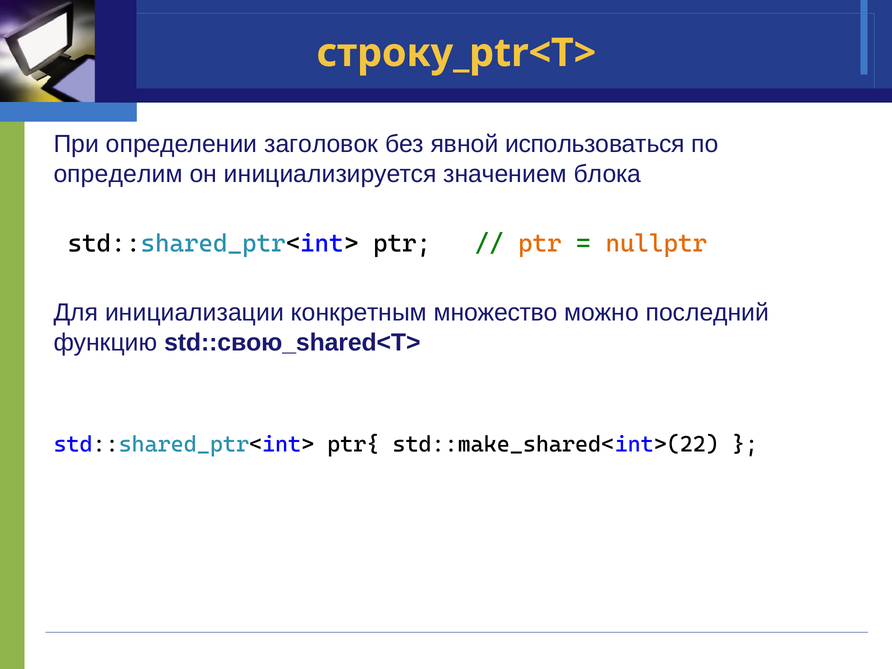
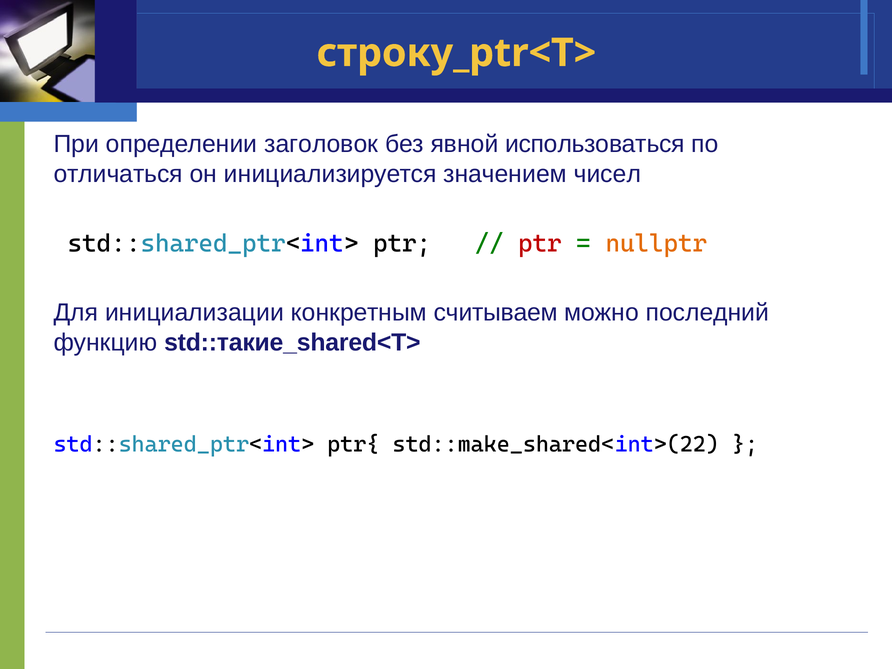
определим: определим -> отличаться (118, 174)
блока: блока -> чисел (607, 174)
ptr colour: orange -> red (540, 243)
множество: множество -> считываем (496, 313)
std::свою_shared<T>: std::свою_shared<T> -> std::такие_shared<T> (292, 342)
